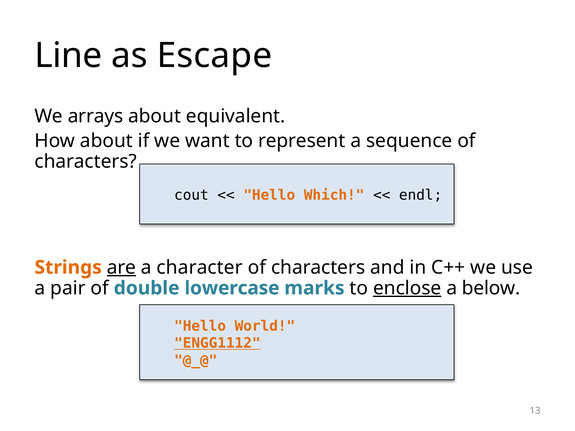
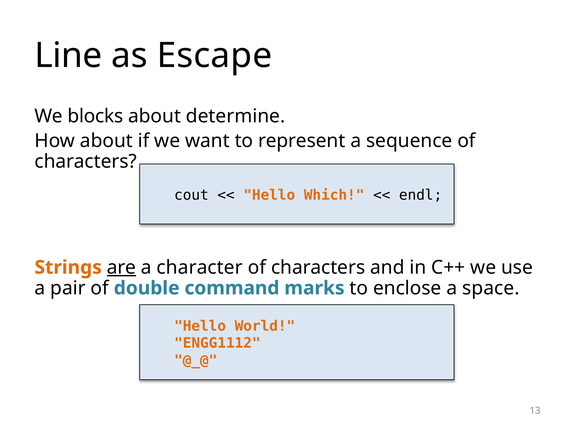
arrays: arrays -> blocks (95, 116)
equivalent: equivalent -> determine (236, 116)
lowercase: lowercase -> command (232, 288)
enclose underline: present -> none (407, 288)
below: below -> space (491, 288)
ENGG1112 underline: present -> none (217, 343)
